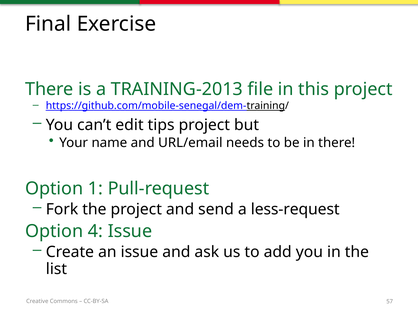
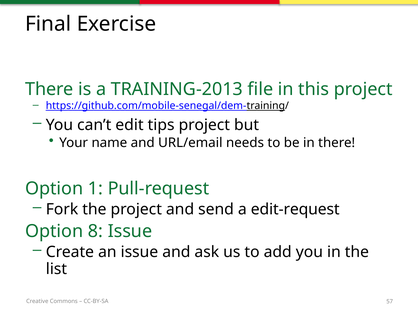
less-request: less-request -> edit-request (295, 210)
4: 4 -> 8 (95, 231)
